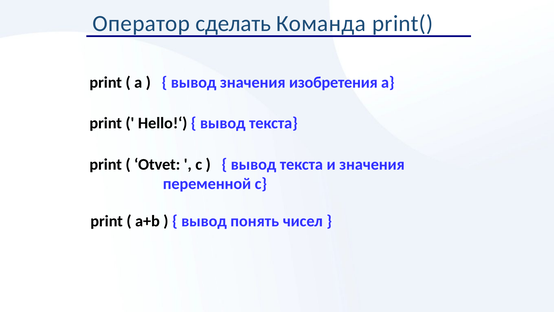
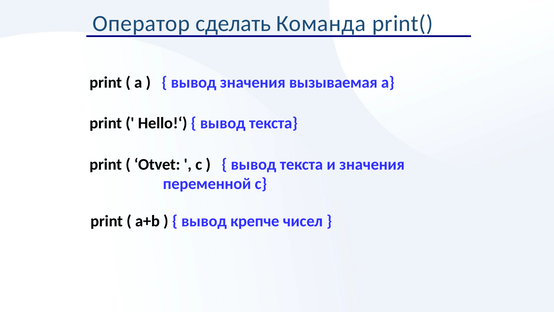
изобретения: изобретения -> вызываемая (333, 82)
понять: понять -> крепче (255, 221)
